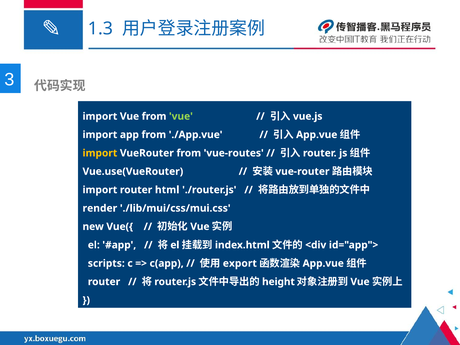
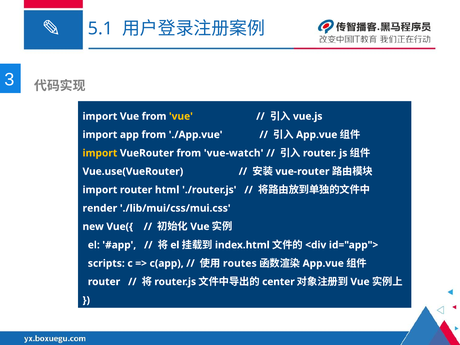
1.3: 1.3 -> 5.1 (101, 29)
vue colour: light green -> yellow (181, 116)
vue-routes: vue-routes -> vue-watch (234, 153)
export: export -> routes (240, 263)
height: height -> center (278, 282)
